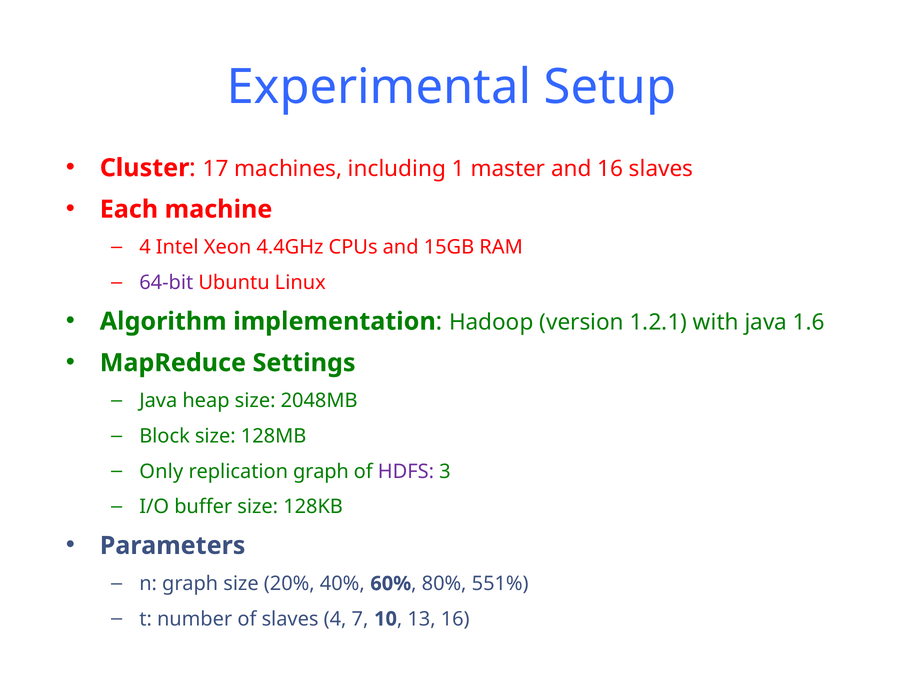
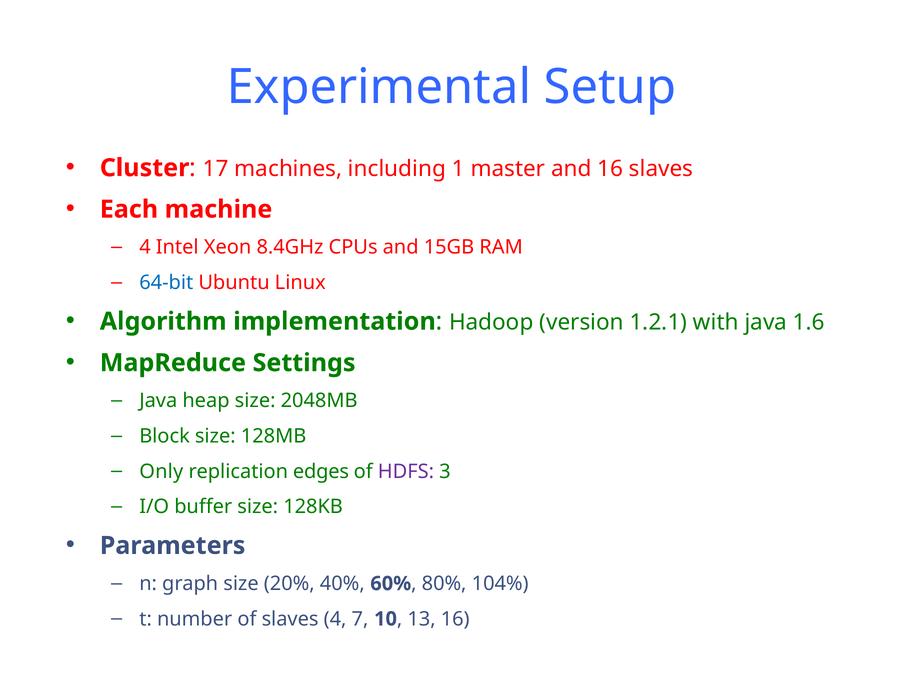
4.4GHz: 4.4GHz -> 8.4GHz (290, 247)
64-bit colour: purple -> blue (166, 283)
replication graph: graph -> edges (321, 472)
551%: 551% -> 104% (500, 584)
